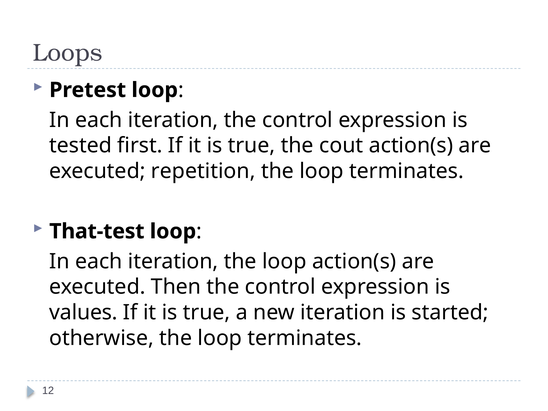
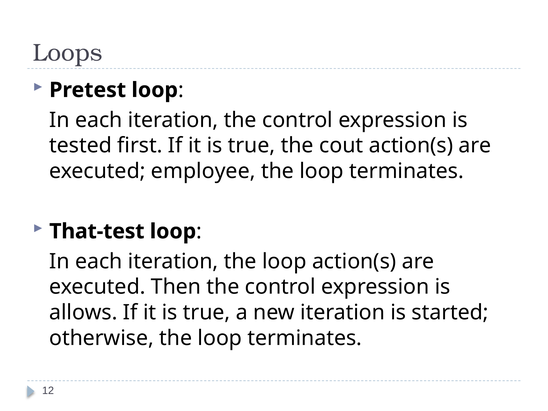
repetition: repetition -> employee (203, 171)
values: values -> allows (83, 312)
